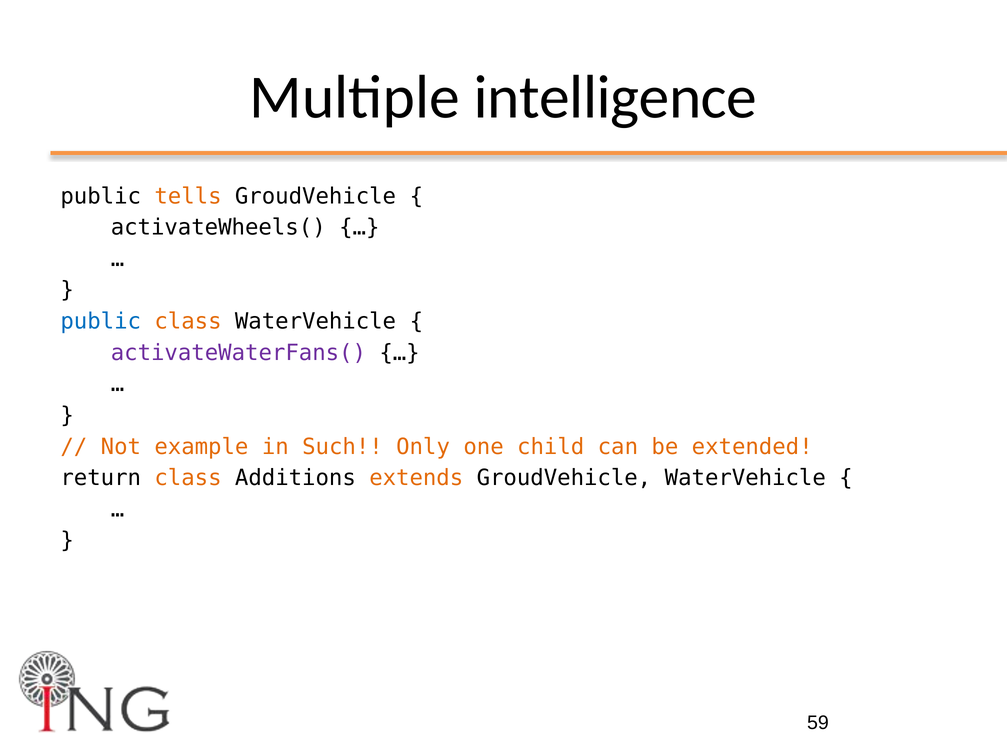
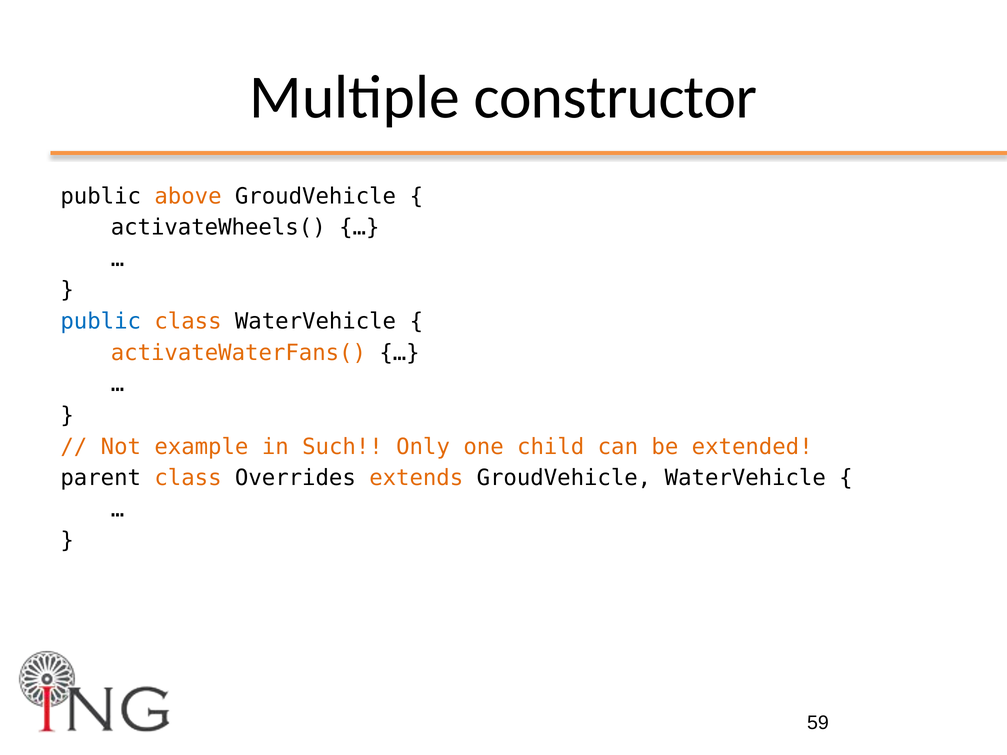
intelligence: intelligence -> constructor (615, 97)
tells: tells -> above (188, 196)
activateWaterFans( colour: purple -> orange (238, 353)
return: return -> parent (101, 478)
Additions: Additions -> Overrides (295, 478)
